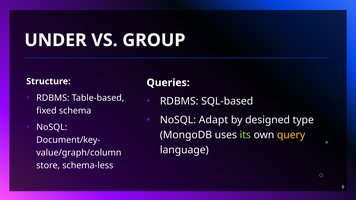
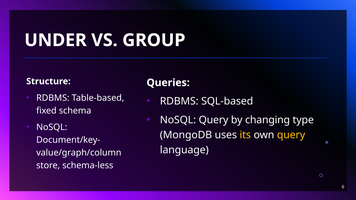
NoSQL Adapt: Adapt -> Query (214, 120)
designed: designed -> changing (268, 120)
its colour: light green -> yellow (245, 135)
